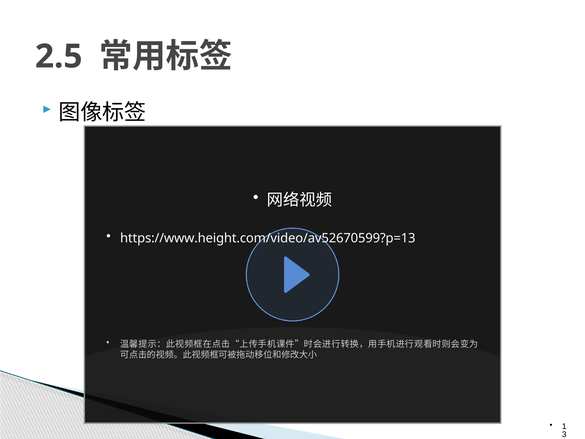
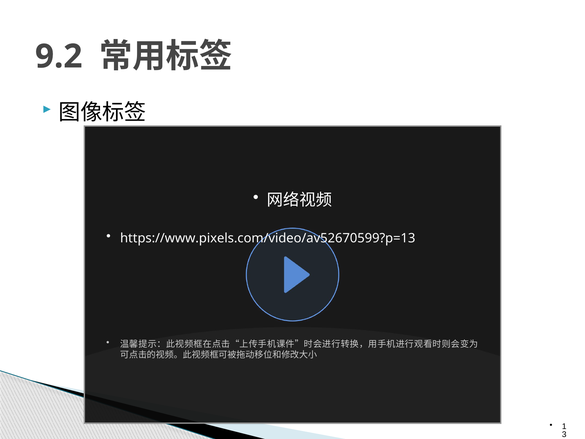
2.5: 2.5 -> 9.2 (59, 56)
https://www.height.com/video/av52670599?p=13: https://www.height.com/video/av52670599?p=13 -> https://www.pixels.com/video/av52670599?p=13 (268, 238)
